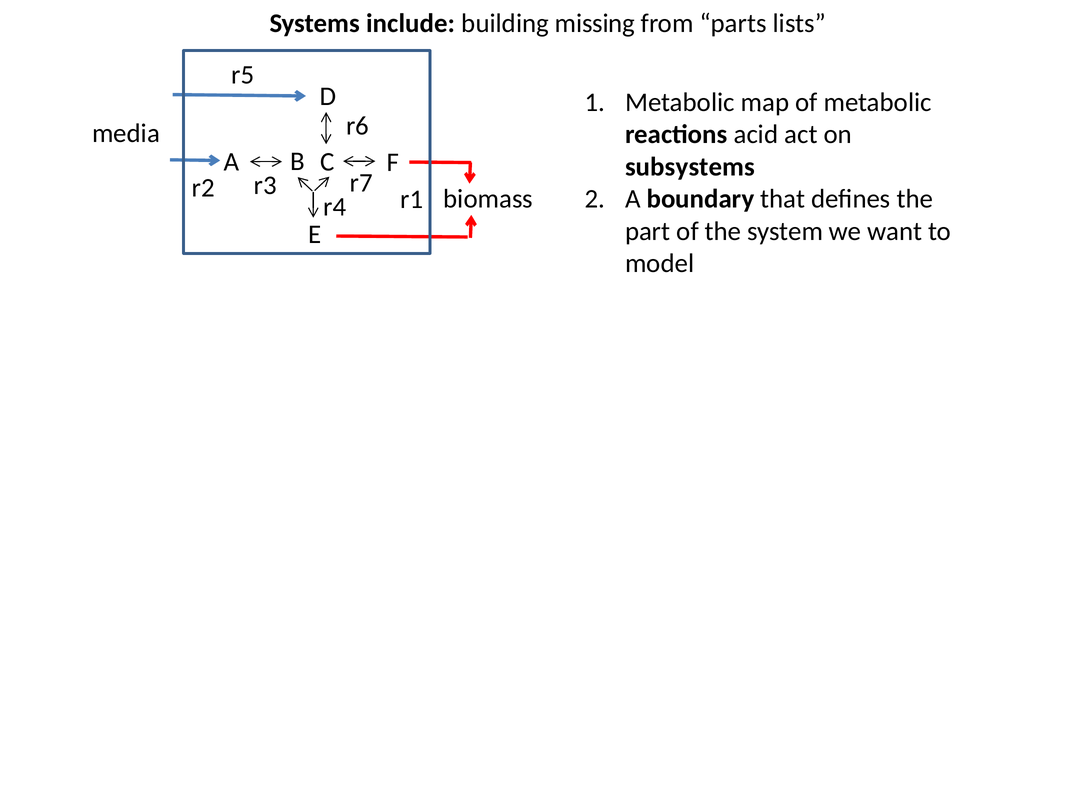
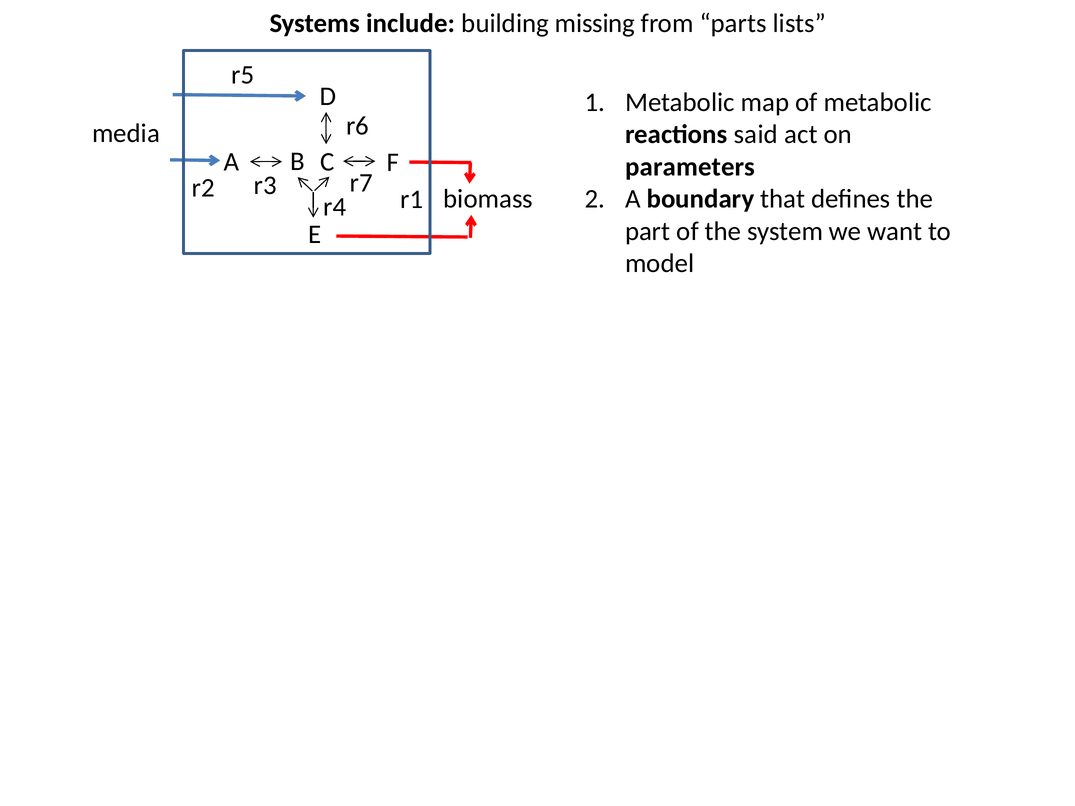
acid: acid -> said (756, 135)
subsystems: subsystems -> parameters (690, 167)
